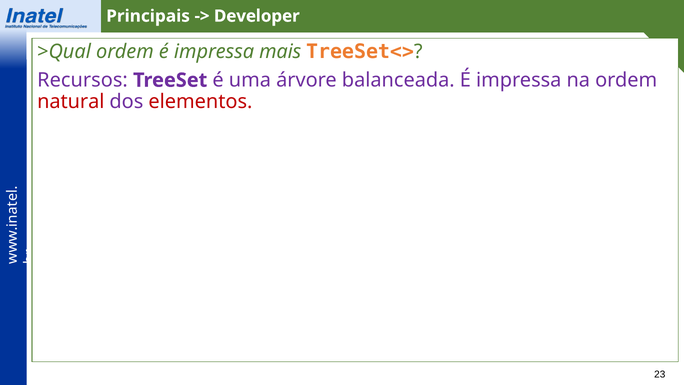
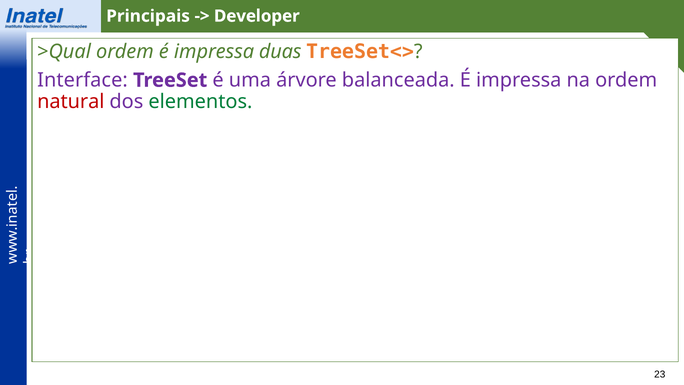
mais: mais -> duas (280, 52)
Recursos: Recursos -> Interface (82, 80)
elementos colour: red -> green (200, 102)
